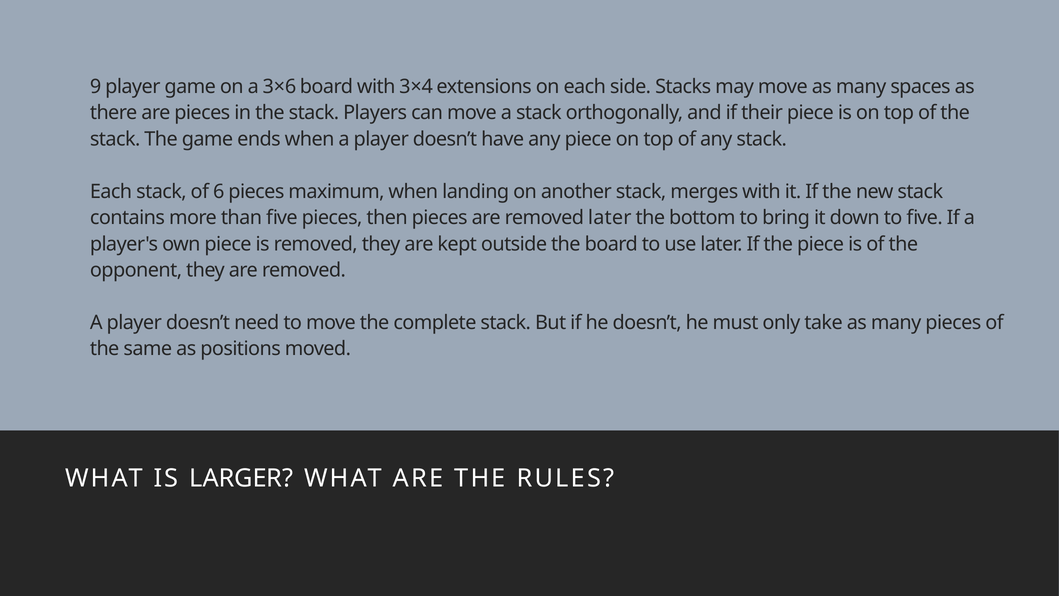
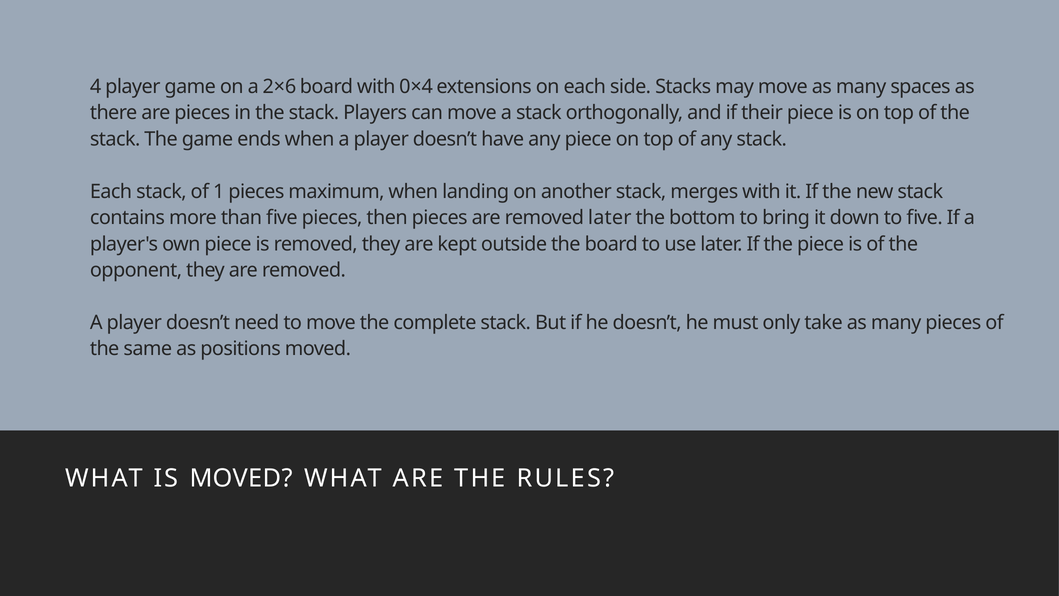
9: 9 -> 4 (96, 87)
3×6: 3×6 -> 2×6 (279, 87)
3×4: 3×4 -> 0×4 (416, 87)
6: 6 -> 1 (219, 191)
IS LARGER: LARGER -> MOVED (241, 478)
